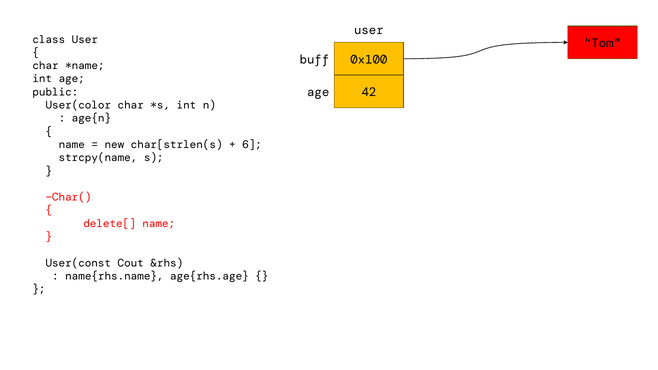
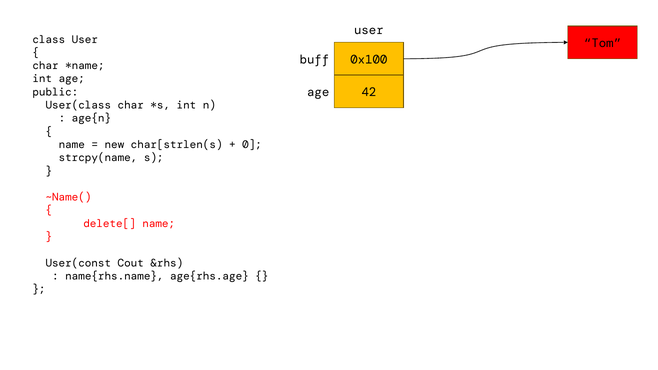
User(color: User(color -> User(class (78, 105)
6: 6 -> 0 (252, 145)
~Char(: ~Char( -> ~Name( (68, 197)
